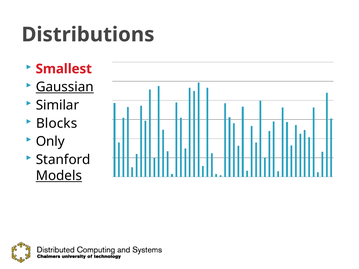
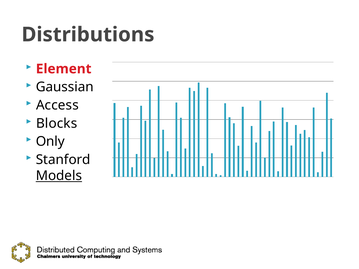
Smallest: Smallest -> Element (64, 69)
Gaussian underline: present -> none (65, 87)
Similar: Similar -> Access (57, 105)
